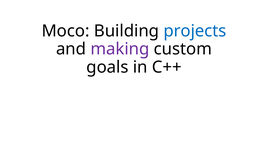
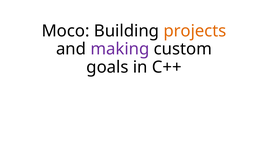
projects colour: blue -> orange (195, 31)
